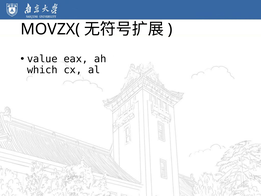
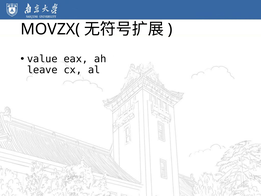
which: which -> leave (42, 70)
